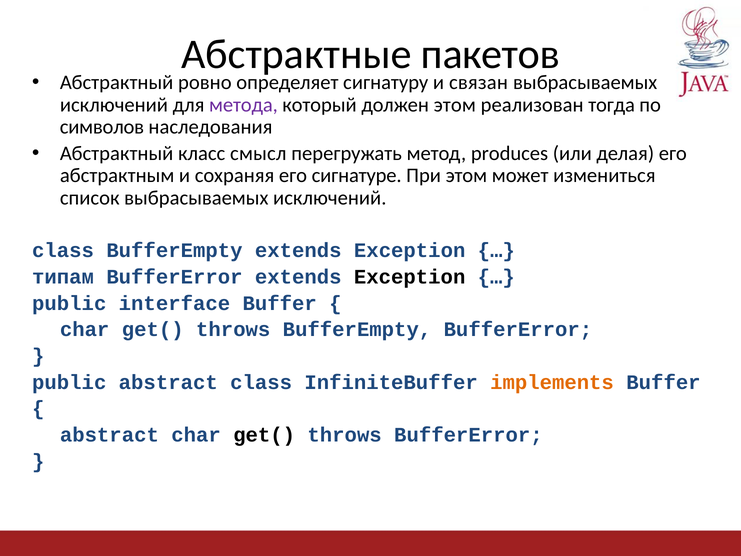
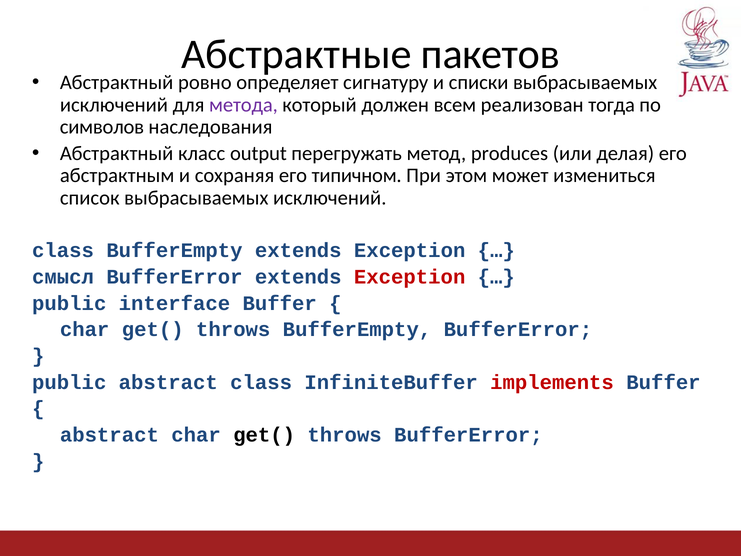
связан: связан -> списки (479, 83)
должен этом: этом -> всем (455, 105)
смысл: смысл -> output (258, 153)
сигнатуре: сигнатуре -> типичном (357, 176)
типам: типам -> смысл (63, 277)
Exception colour: black -> red (410, 277)
implements colour: orange -> red (552, 382)
